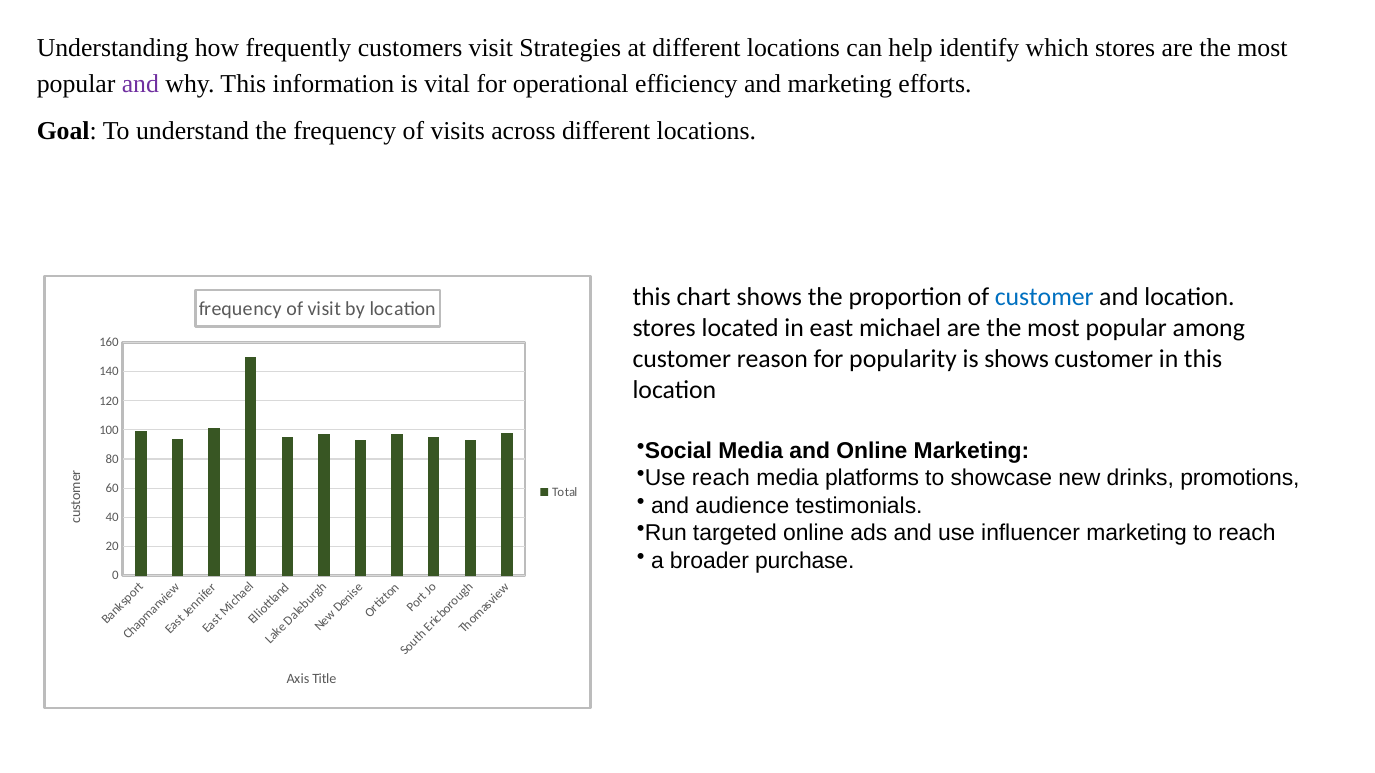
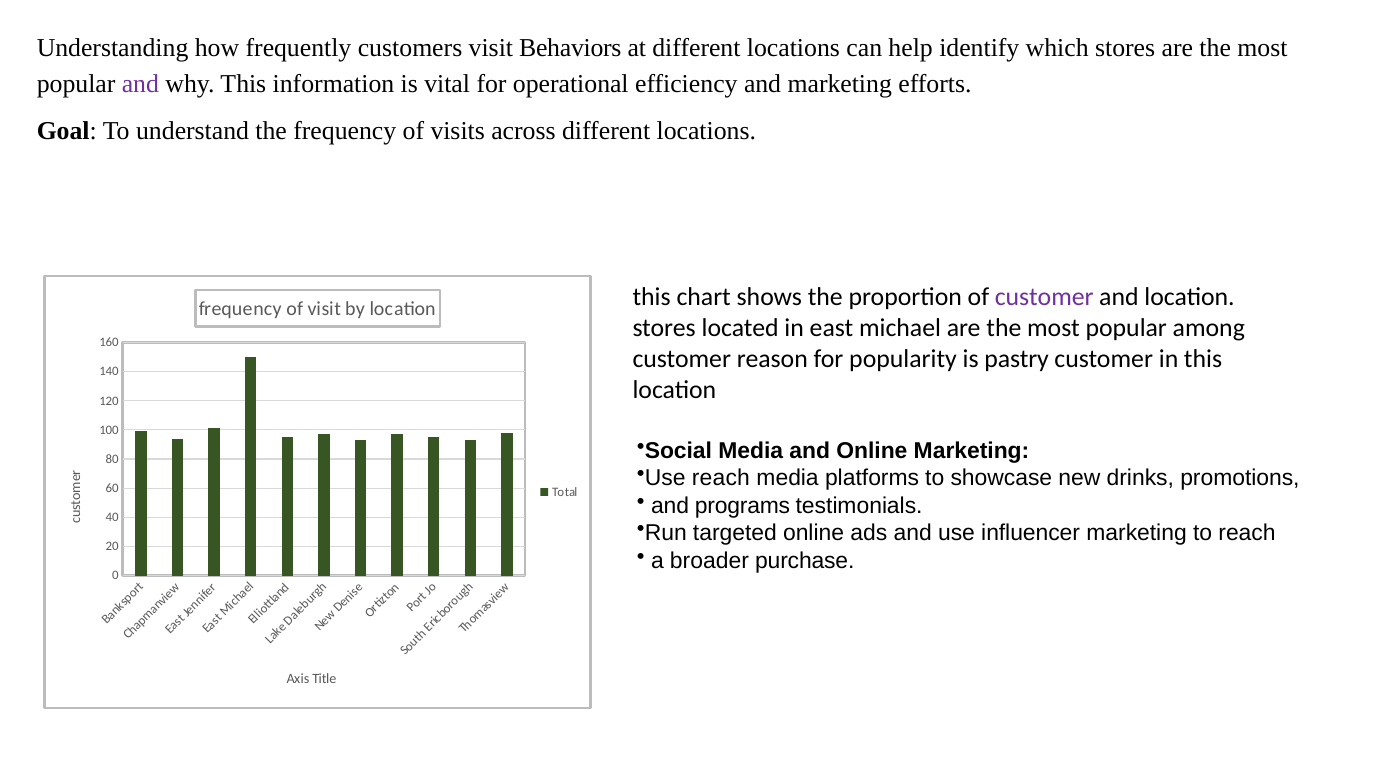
Strategies: Strategies -> Behaviors (570, 48)
customer colour: blue -> purple (1044, 297)
is shows: shows -> pastry (1017, 359)
audience: audience -> programs (743, 506)
